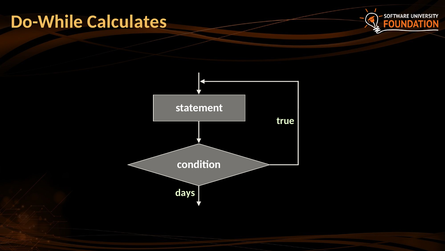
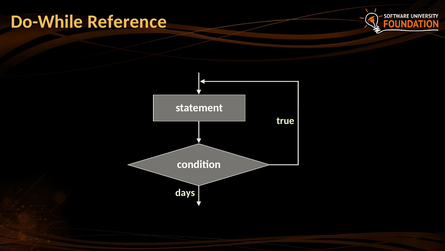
Calculates: Calculates -> Reference (127, 22)
